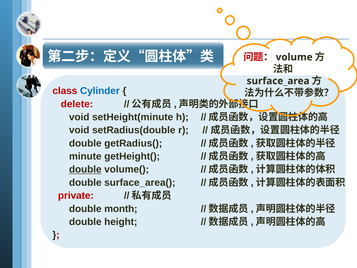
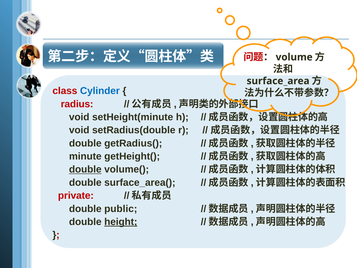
delete: delete -> radius (77, 104)
month: month -> public (121, 209)
height underline: none -> present (121, 222)
